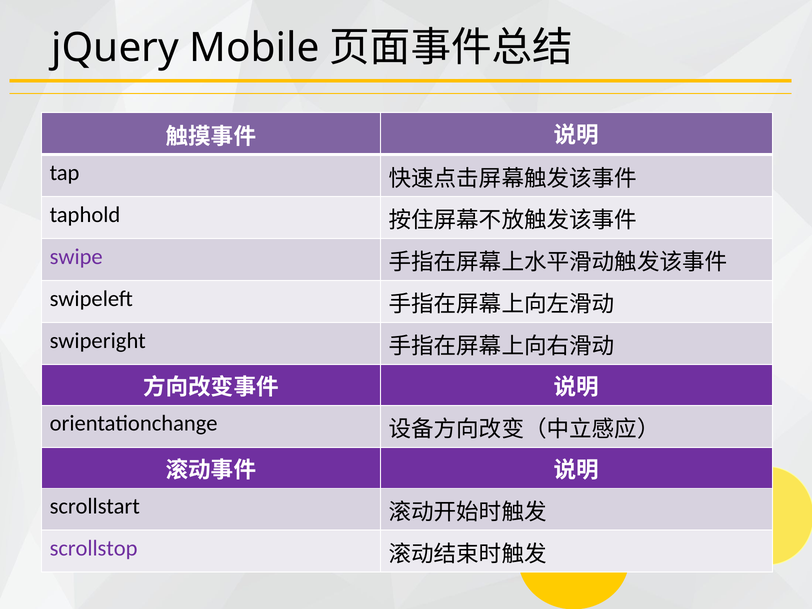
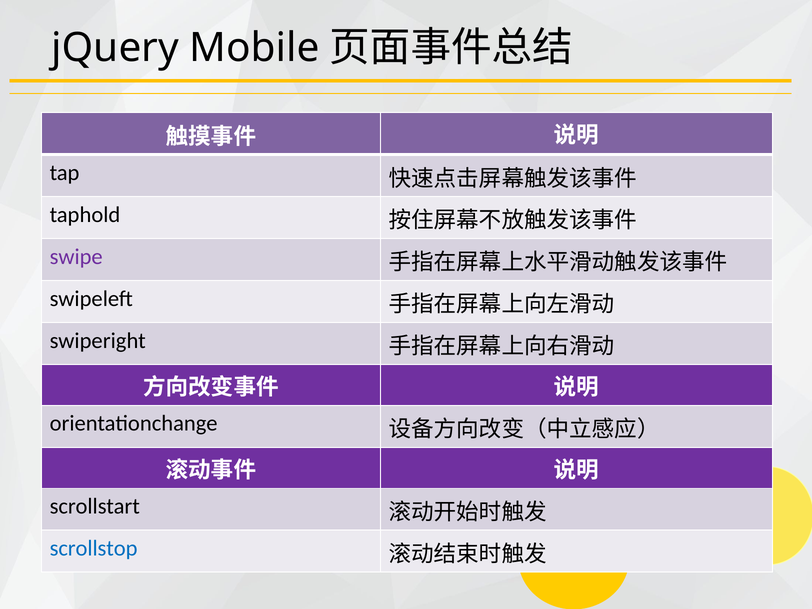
scrollstop colour: purple -> blue (94, 548)
